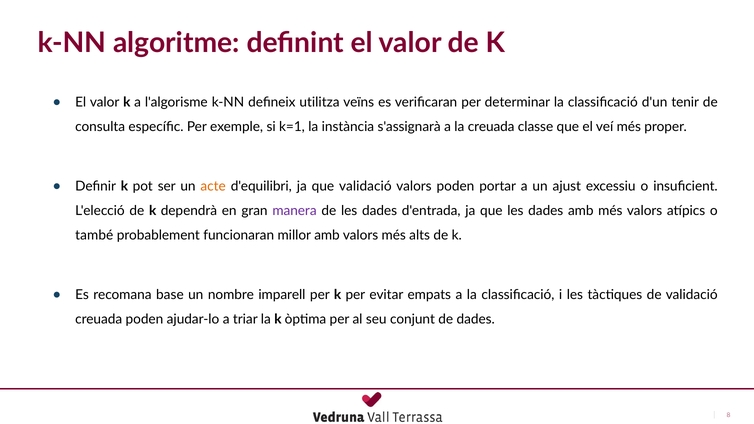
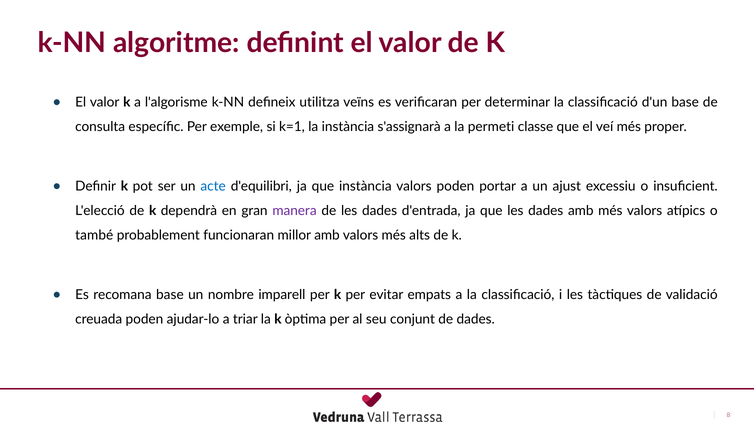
d'un tenir: tenir -> base (685, 102)
la creuada: creuada -> permeti (491, 127)
acte colour: orange -> blue (213, 186)
que validació: validació -> instància (365, 186)
